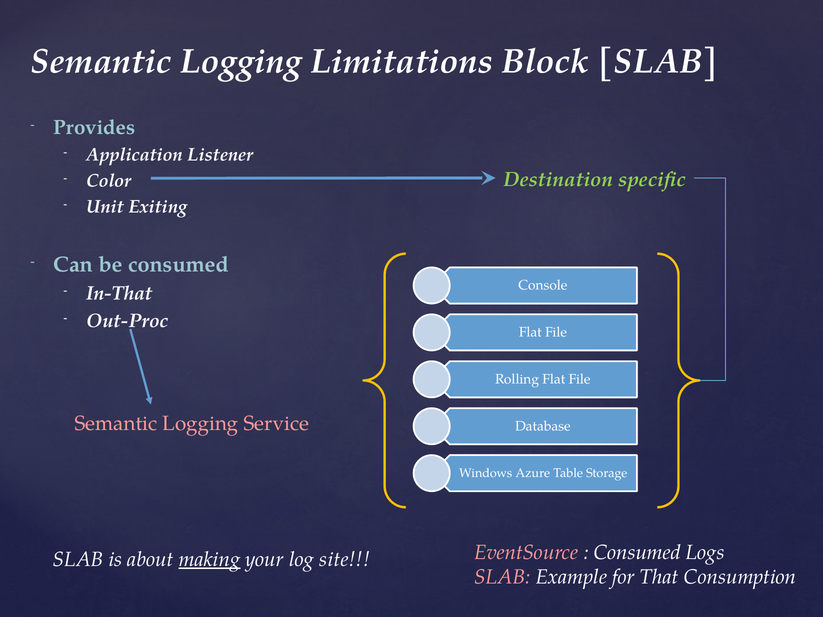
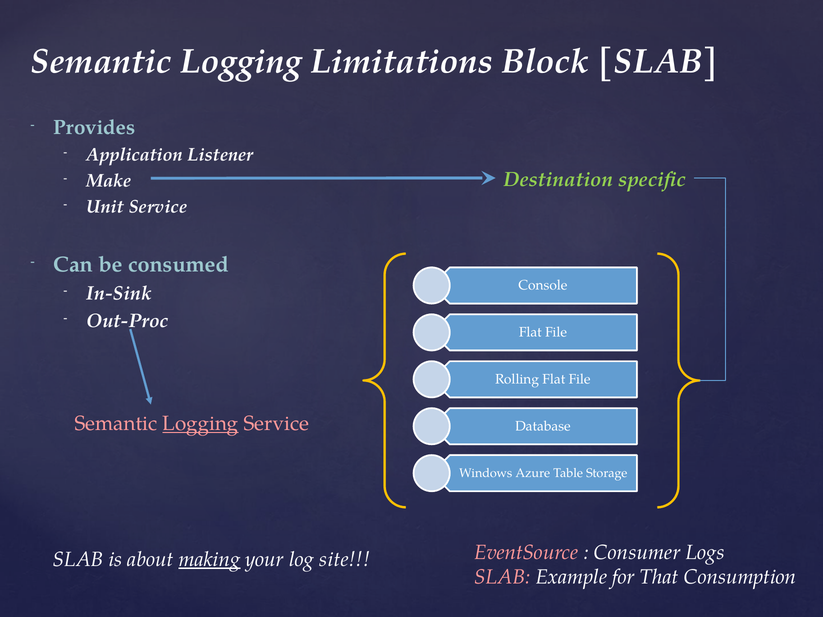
Color: Color -> Make (109, 181)
Unit Exiting: Exiting -> Service (158, 207)
In-That: In-That -> In-Sink (119, 294)
Logging underline: none -> present (200, 424)
Consumed: Consumed -> Consumer (637, 553)
